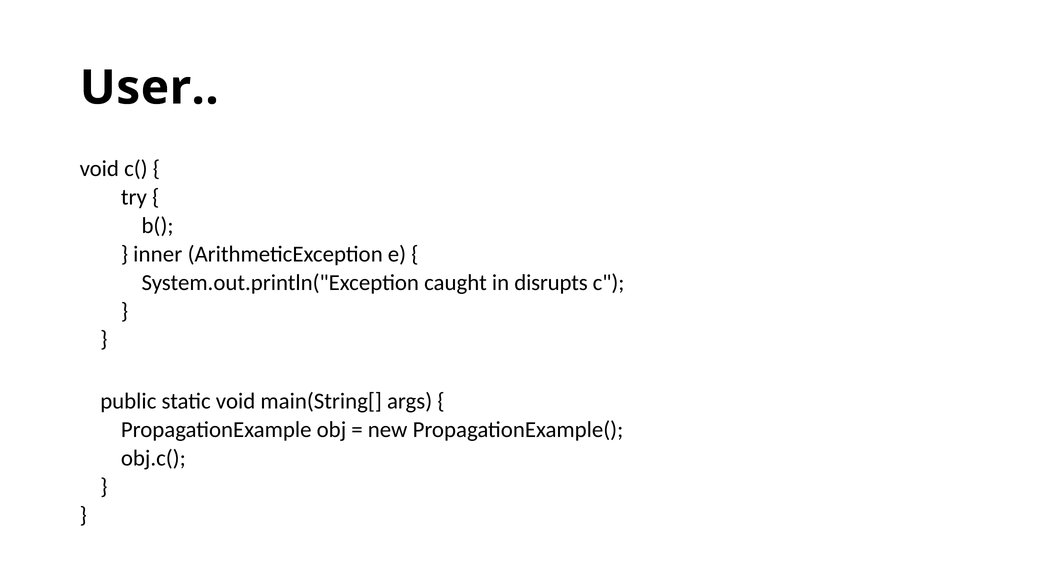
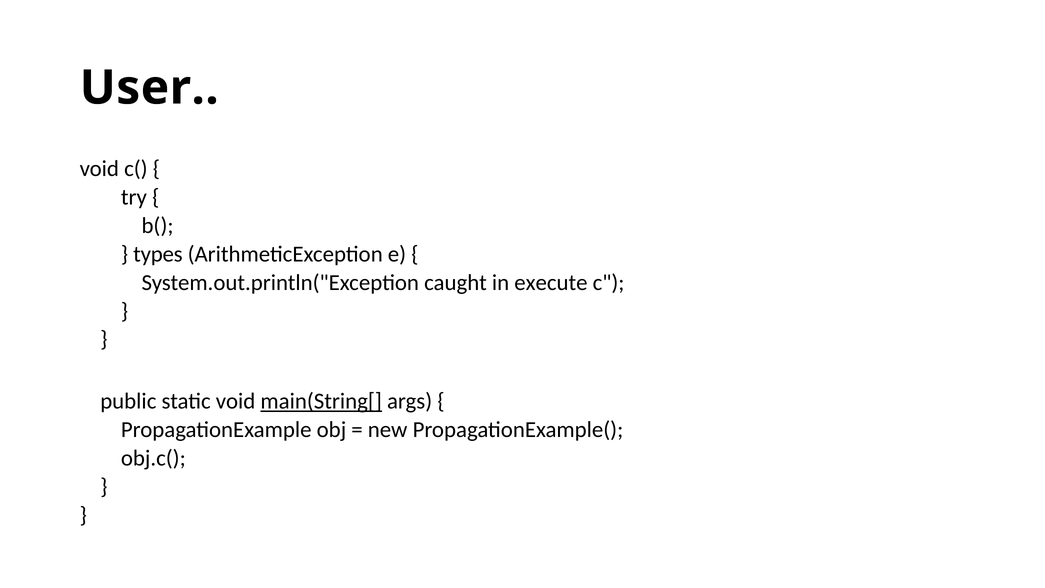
inner: inner -> types (158, 254)
disrupts: disrupts -> execute (551, 282)
main(String[ underline: none -> present (321, 401)
